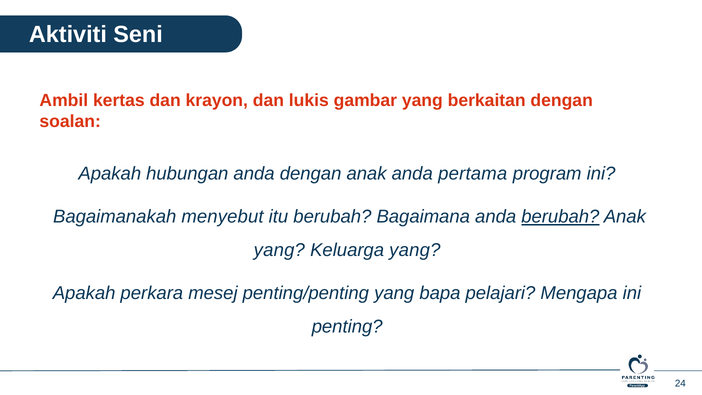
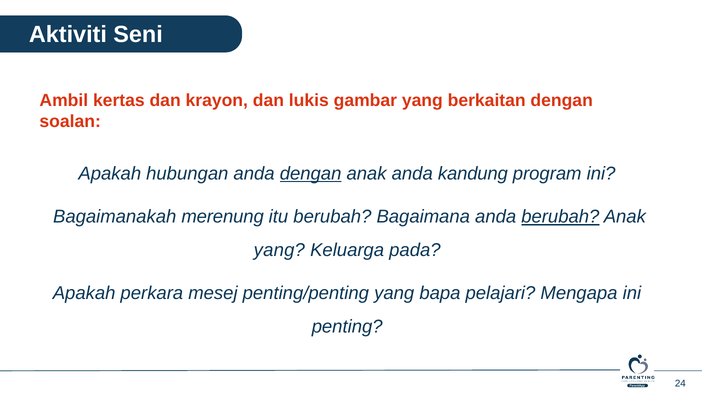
dengan underline: none -> present (311, 174)
pertama: pertama -> kandung (473, 174)
menyebut: menyebut -> merenung (223, 217)
Keluarga yang: yang -> pada (415, 250)
